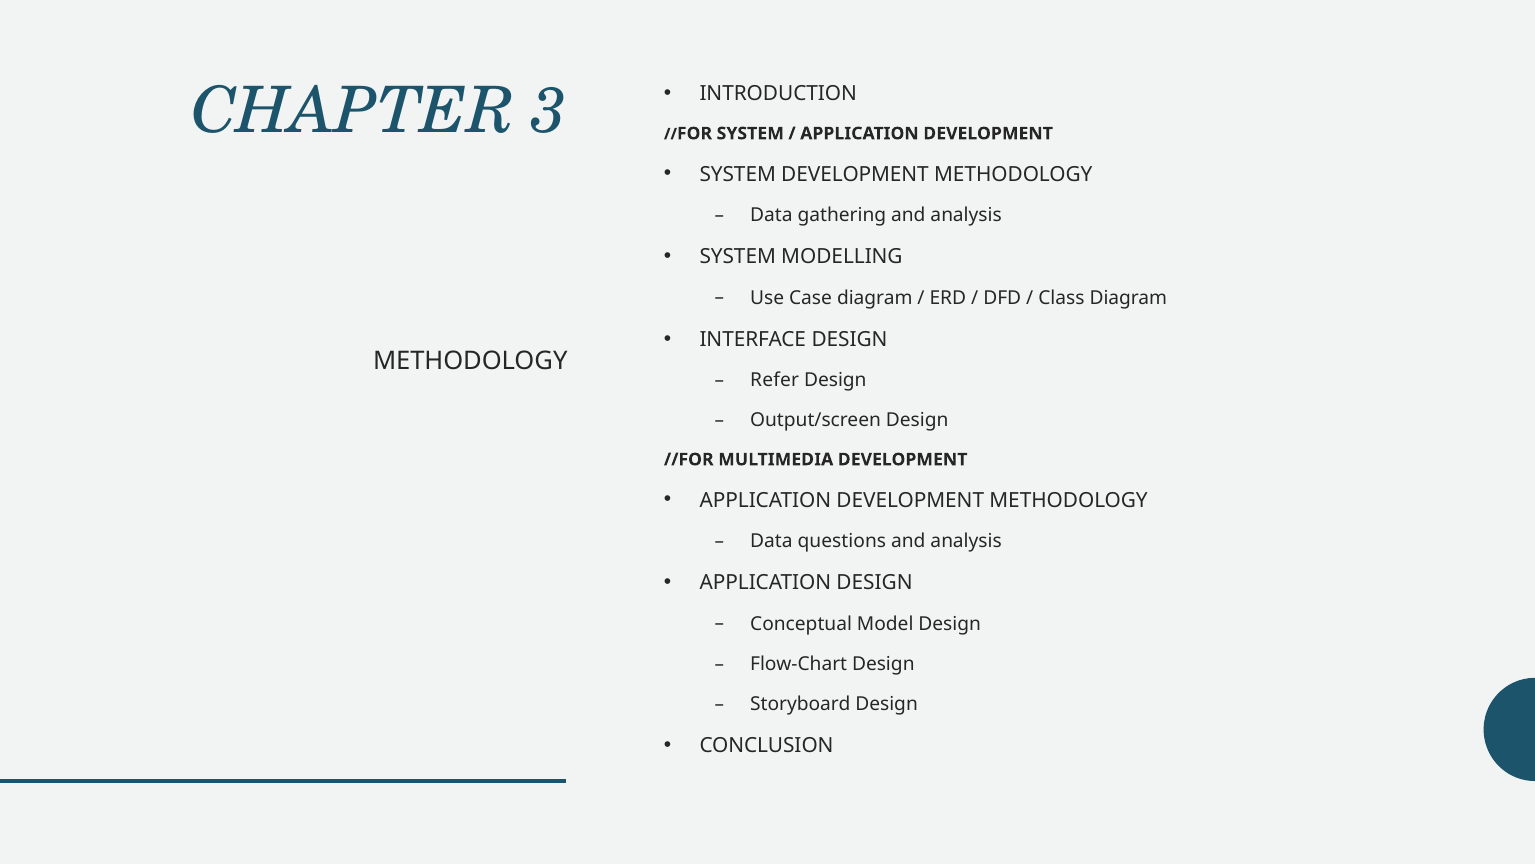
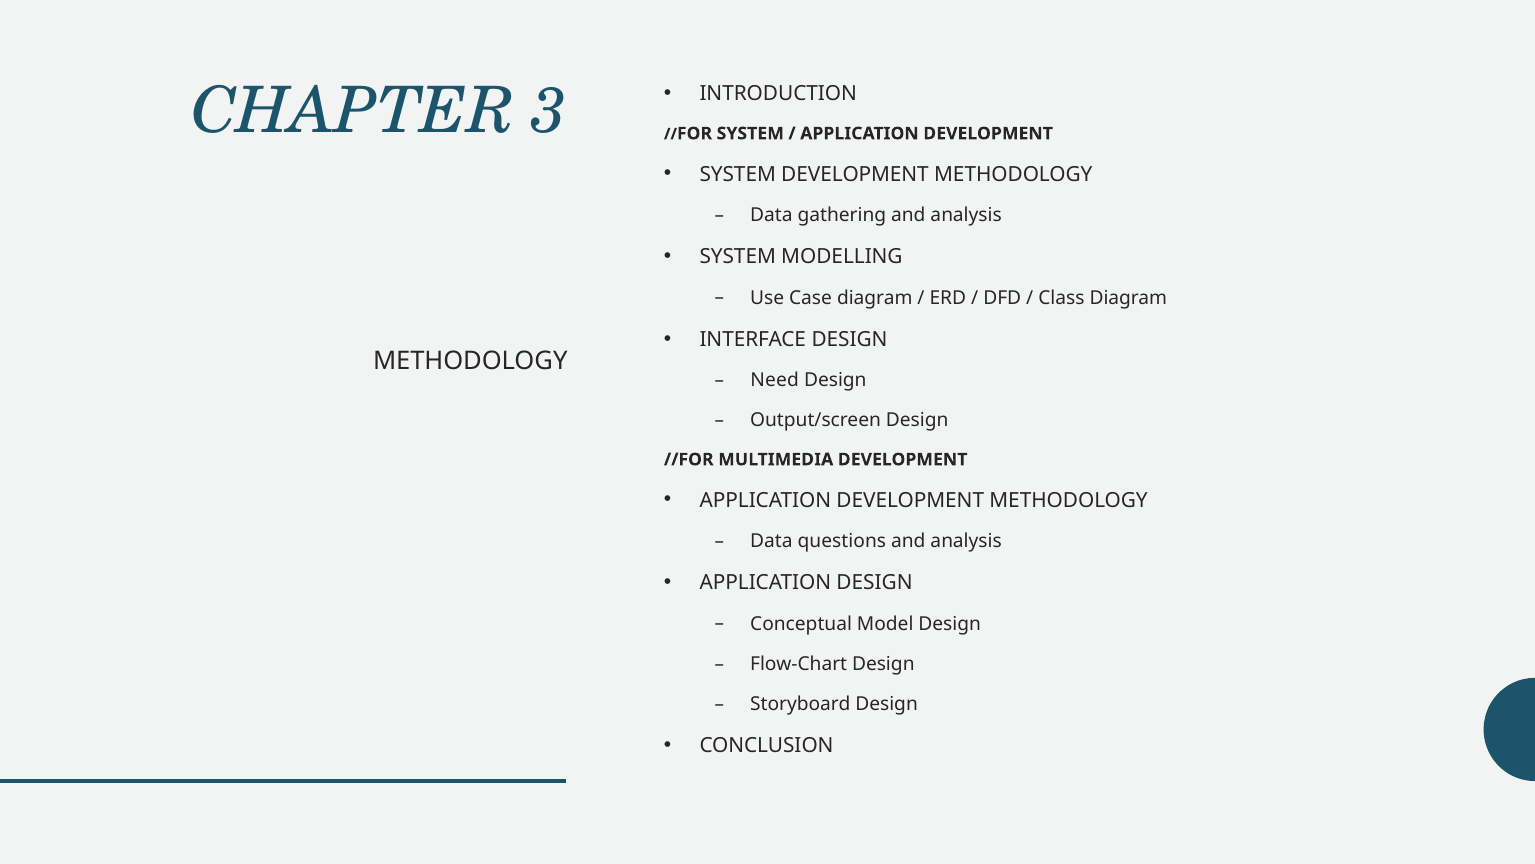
Refer: Refer -> Need (775, 380)
